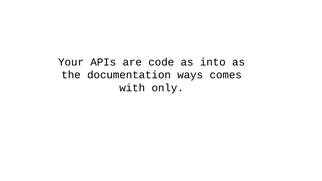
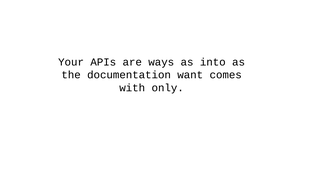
code: code -> ways (161, 62)
ways: ways -> want (190, 75)
